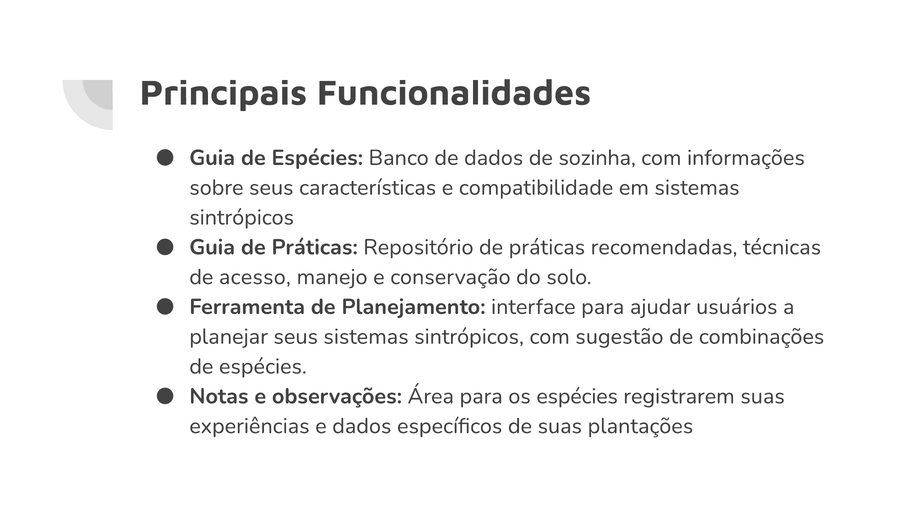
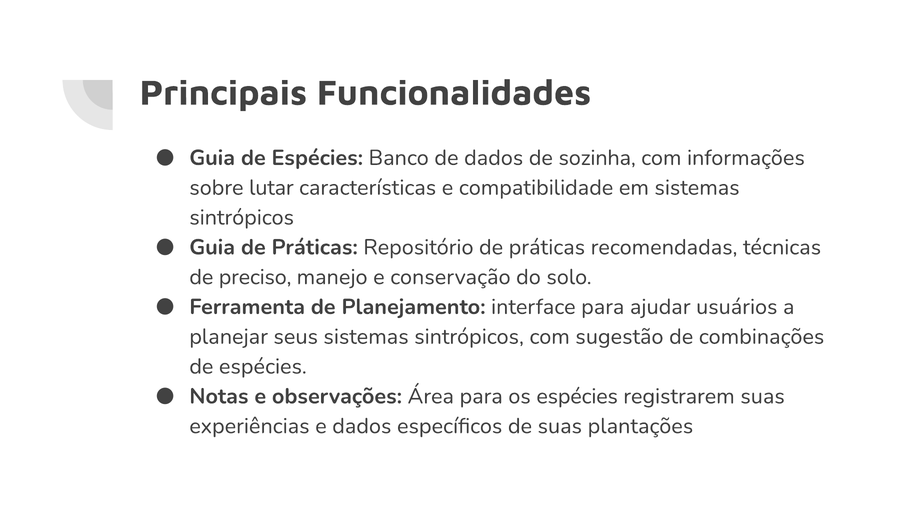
sobre seus: seus -> lutar (271, 187)
acesso: acesso -> preciso (255, 277)
